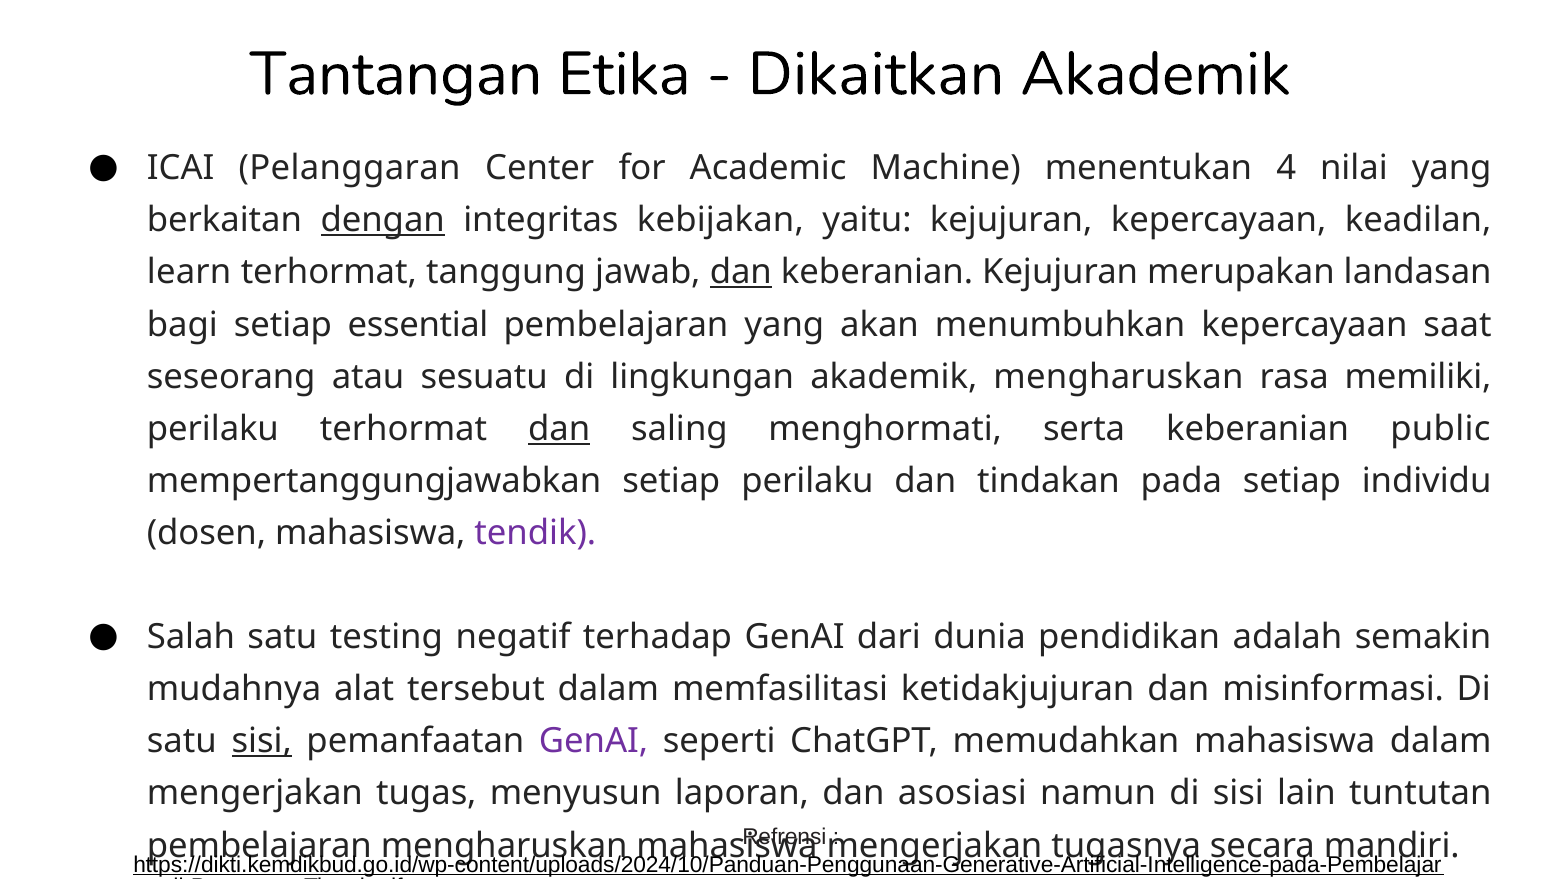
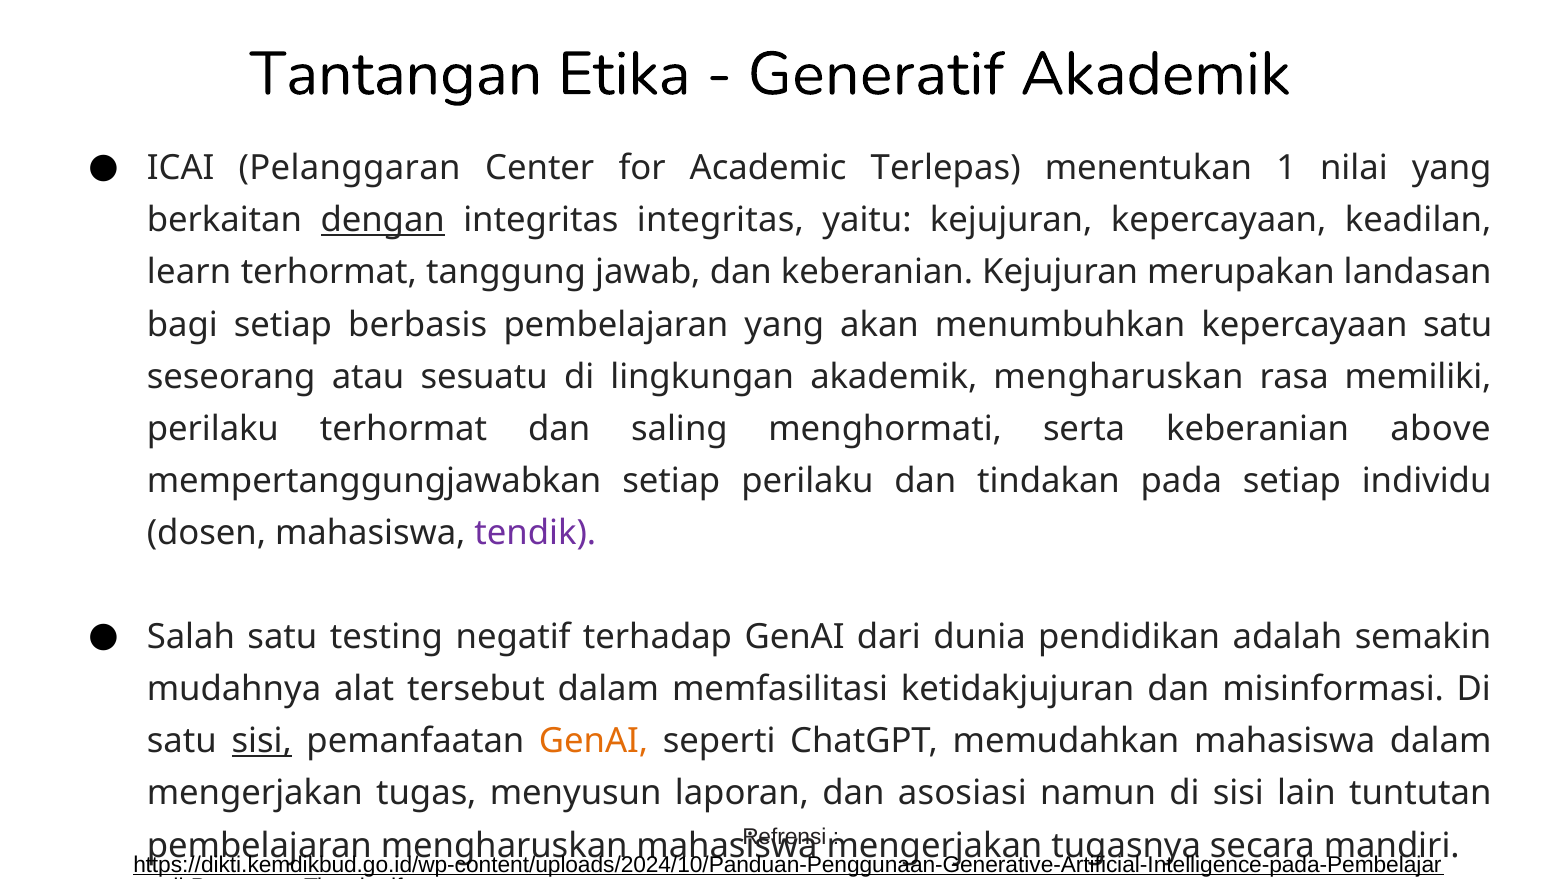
Dikaitkan: Dikaitkan -> Generatif (876, 74)
Machine: Machine -> Terlepas (946, 168)
4: 4 -> 1 (1286, 168)
integritas kebijakan: kebijakan -> integritas (720, 220)
dan underline: present -> none (741, 272)
essential: essential -> berbasis (418, 324)
kepercayaan saat: saat -> satu (1458, 324)
dan underline: present -> none (559, 429)
public: public -> above (1440, 429)
GenAI colour: purple -> orange (594, 741)
